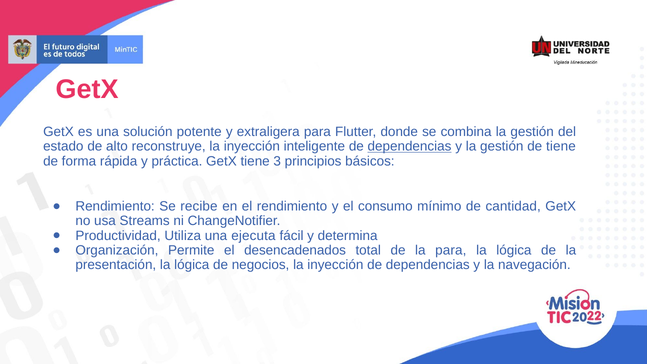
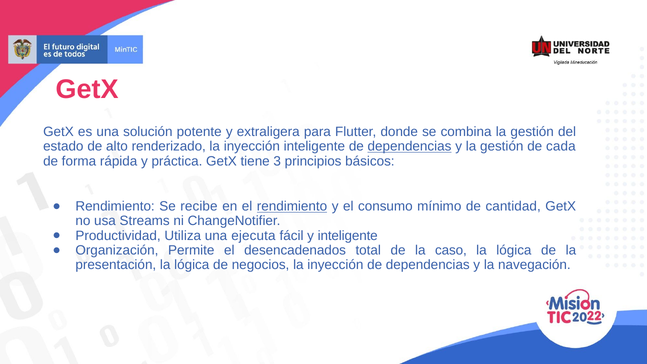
reconstruye: reconstruye -> renderizado (169, 147)
de tiene: tiene -> cada (561, 147)
rendimiento underline: none -> present (292, 206)
y determina: determina -> inteligente (348, 236)
la para: para -> caso (451, 250)
